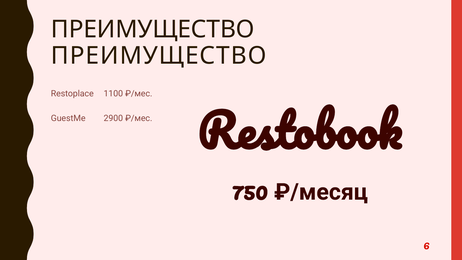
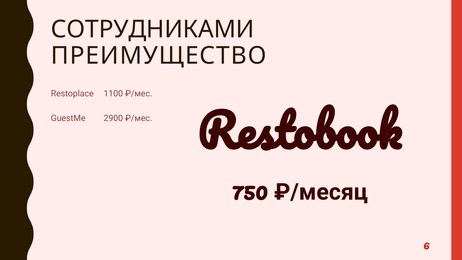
ПРЕИМУЩЕСТВО: ПРЕИМУЩЕСТВО -> СОТРУДНИКАМИ (153, 29)
